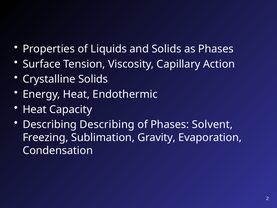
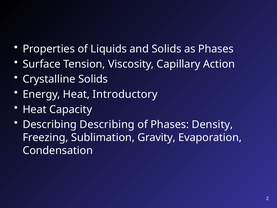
Endothermic: Endothermic -> Introductory (125, 94)
Solvent: Solvent -> Density (212, 124)
